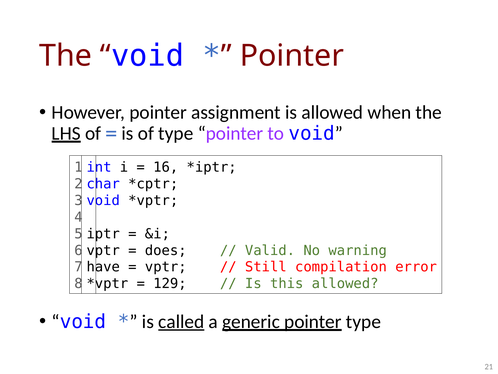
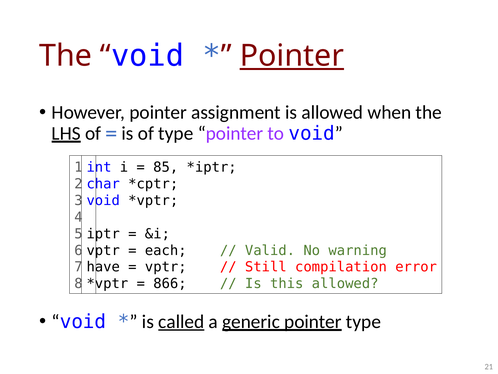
Pointer underline: none -> present (292, 56)
16: 16 -> 85 (166, 167)
does: does -> each (166, 250)
129: 129 -> 866 (170, 283)
